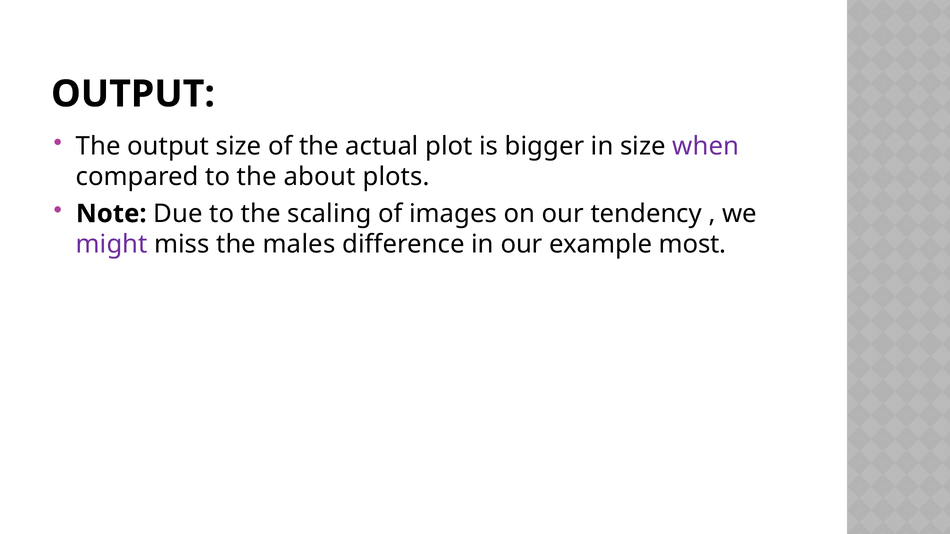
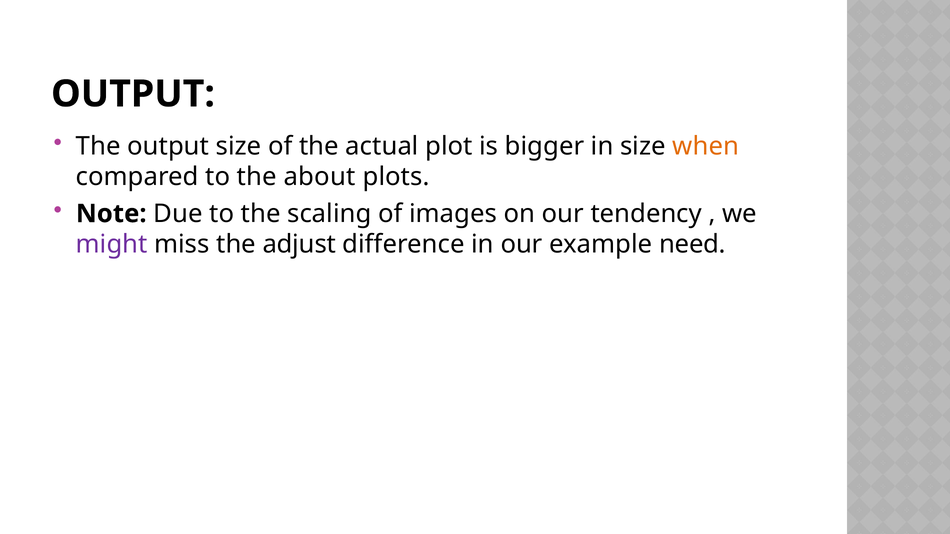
when colour: purple -> orange (706, 146)
males: males -> adjust (299, 245)
most: most -> need (692, 245)
